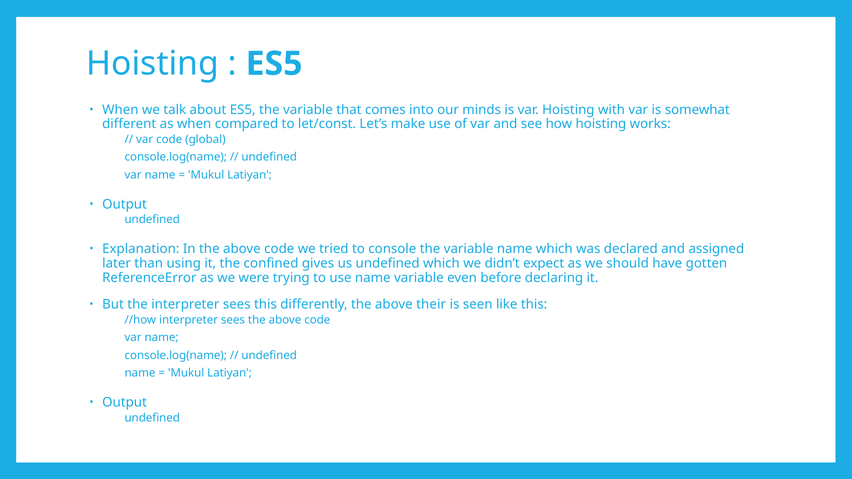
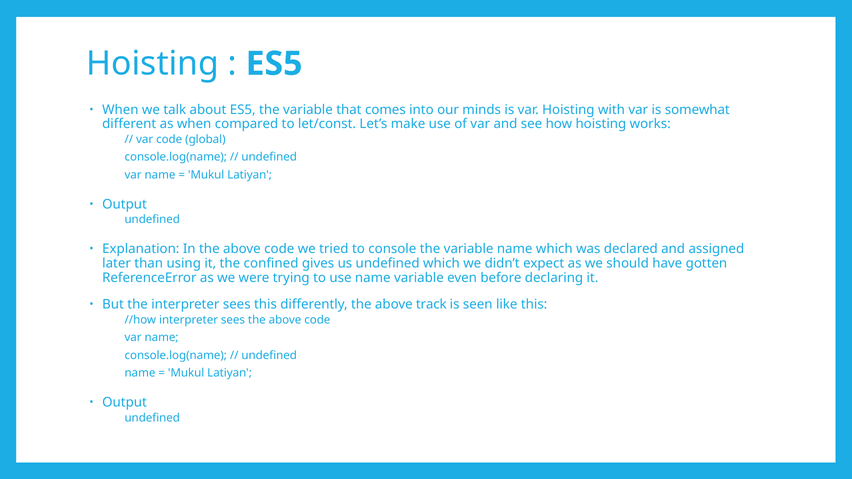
their: their -> track (431, 305)
